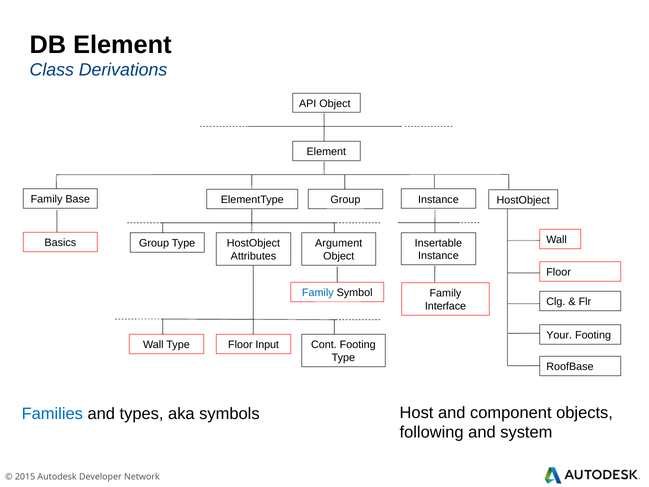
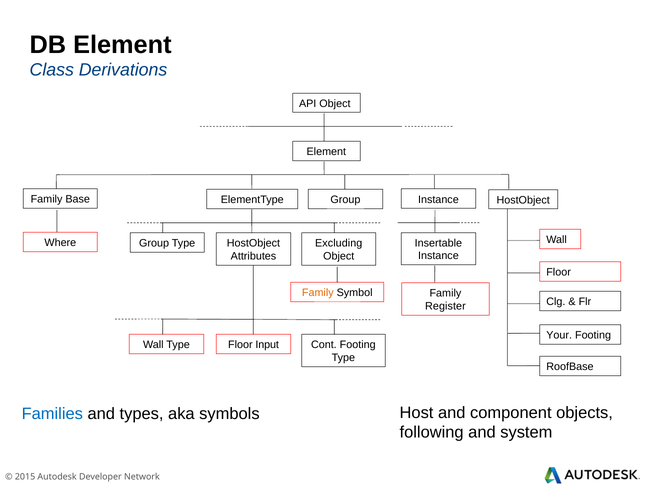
Basics: Basics -> Where (60, 243)
Argument: Argument -> Excluding (339, 243)
Family colour: blue -> orange (318, 292)
Interface: Interface -> Register (445, 306)
